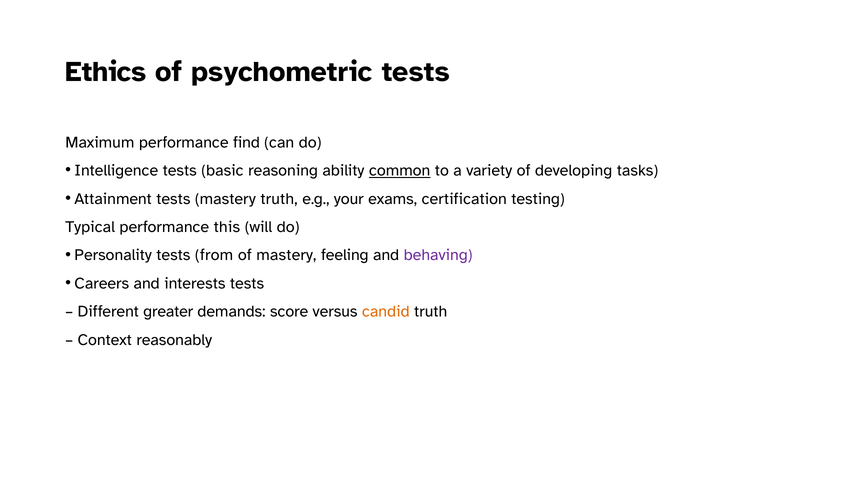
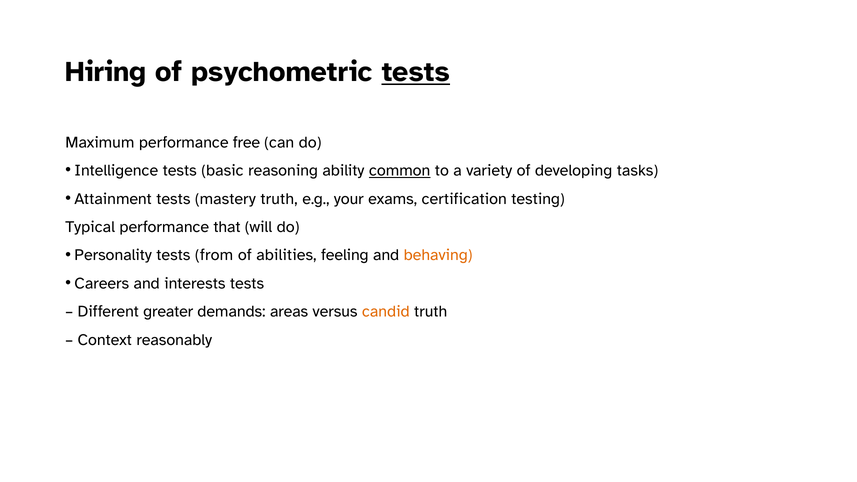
Ethics: Ethics -> Hiring (106, 72)
tests underline: none -> present (416, 72)
find: find -> free (246, 142)
this: this -> that (227, 227)
of mastery: mastery -> abilities (286, 255)
behaving colour: purple -> orange (438, 255)
score: score -> areas (289, 312)
